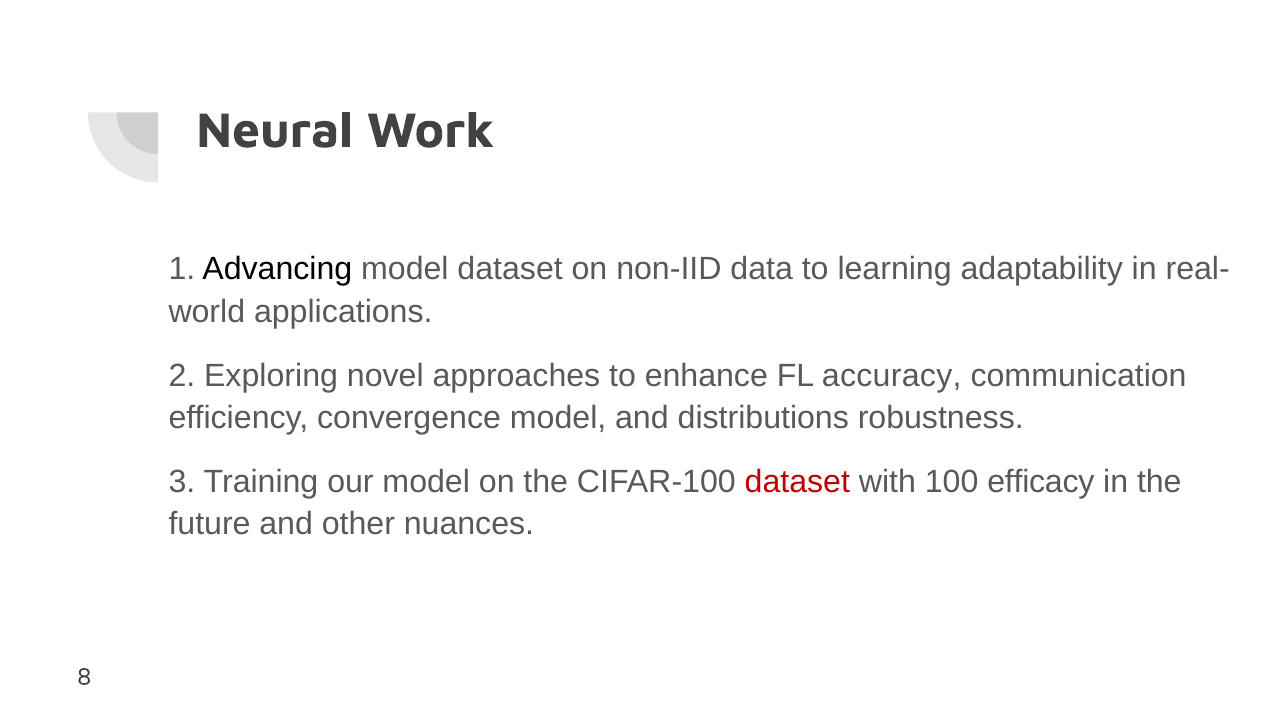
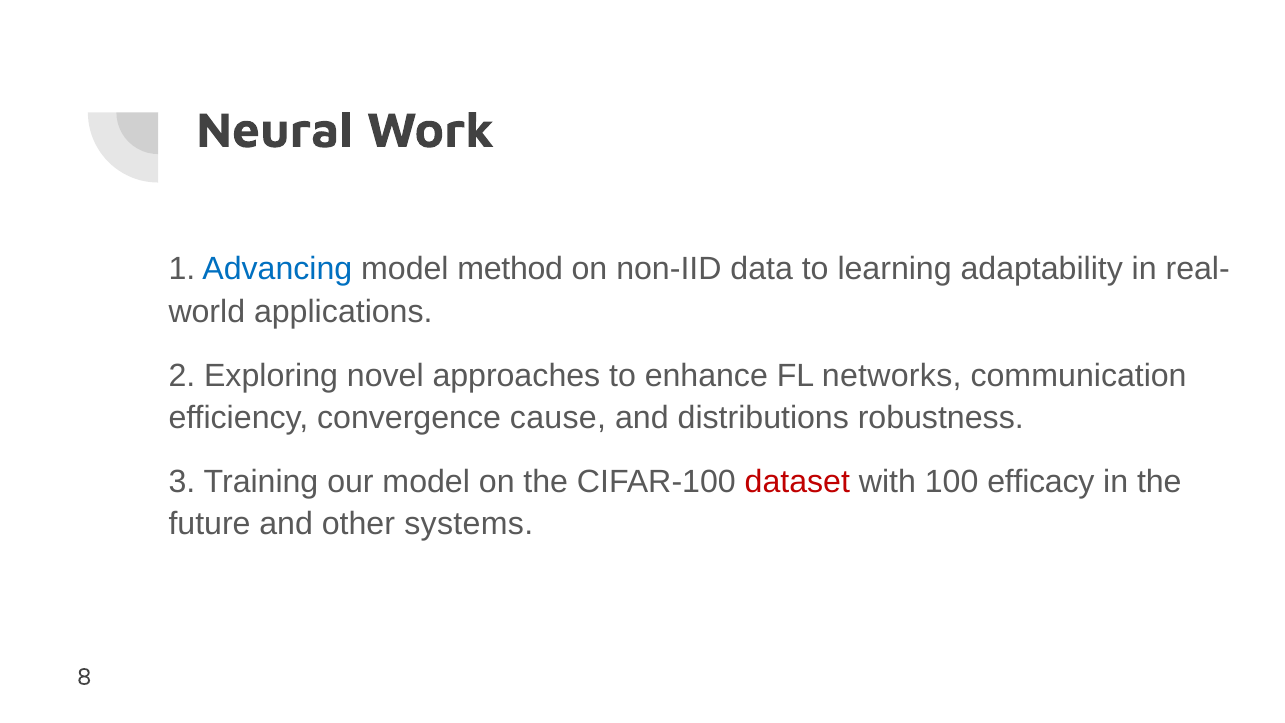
Advancing colour: black -> blue (277, 269)
model dataset: dataset -> method (510, 269)
accuracy: accuracy -> networks (892, 375)
convergence model: model -> cause (558, 418)
nuances: nuances -> systems (469, 524)
